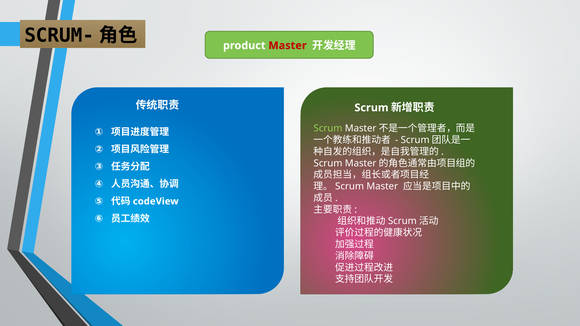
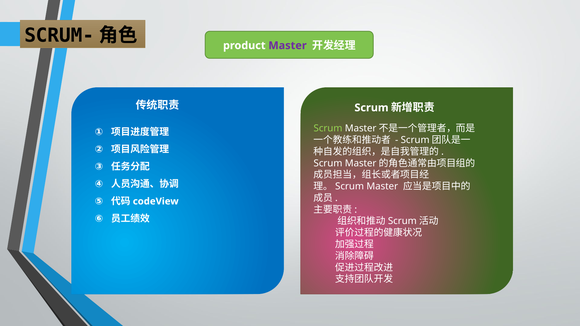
Master colour: red -> purple (288, 46)
